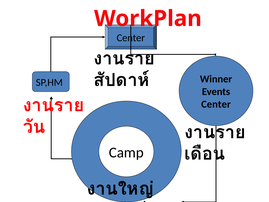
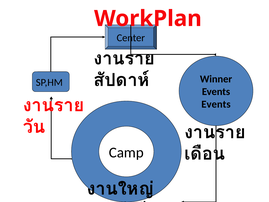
Center: Center -> Events (216, 104)
